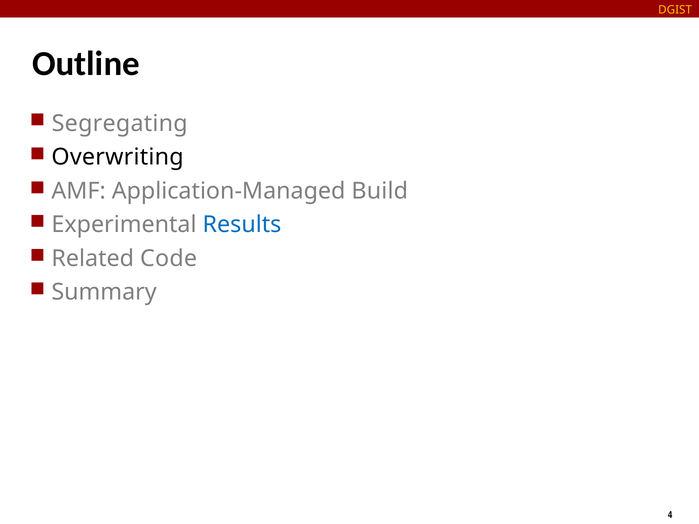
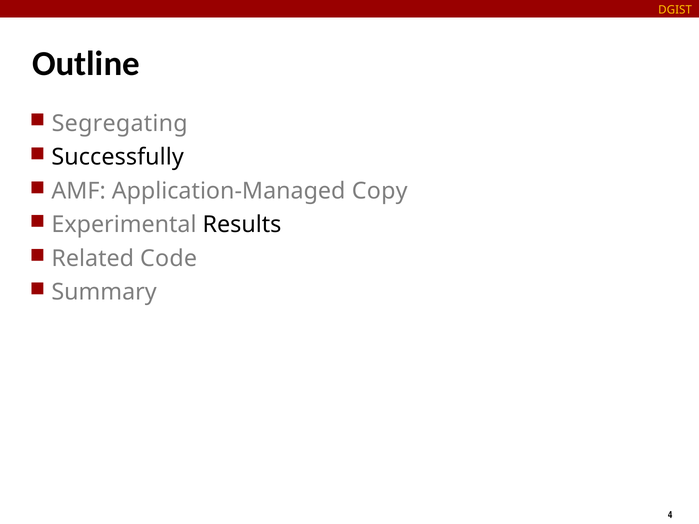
Overwriting: Overwriting -> Successfully (118, 157)
Build: Build -> Copy (380, 191)
Results colour: blue -> black (242, 225)
